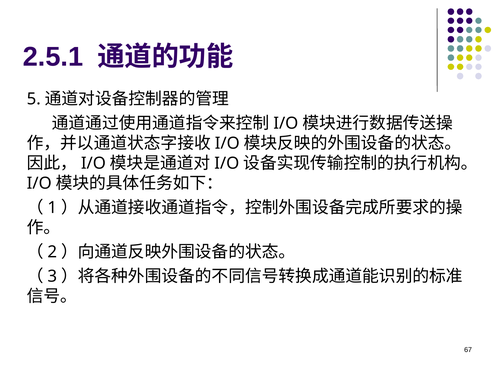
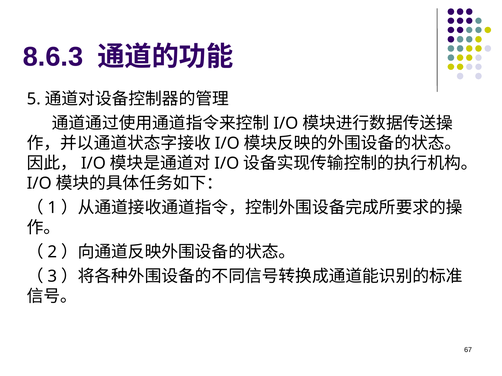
2.5.1: 2.5.1 -> 8.6.3 (53, 57)
